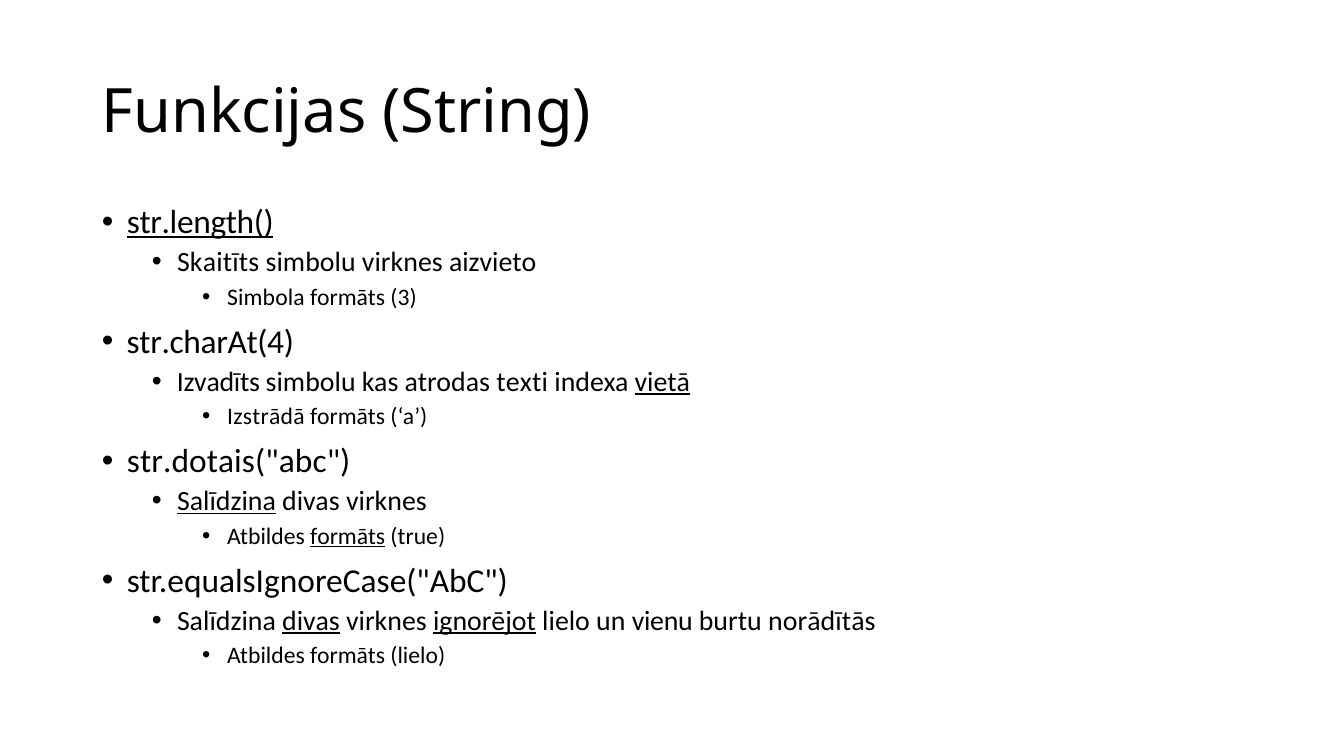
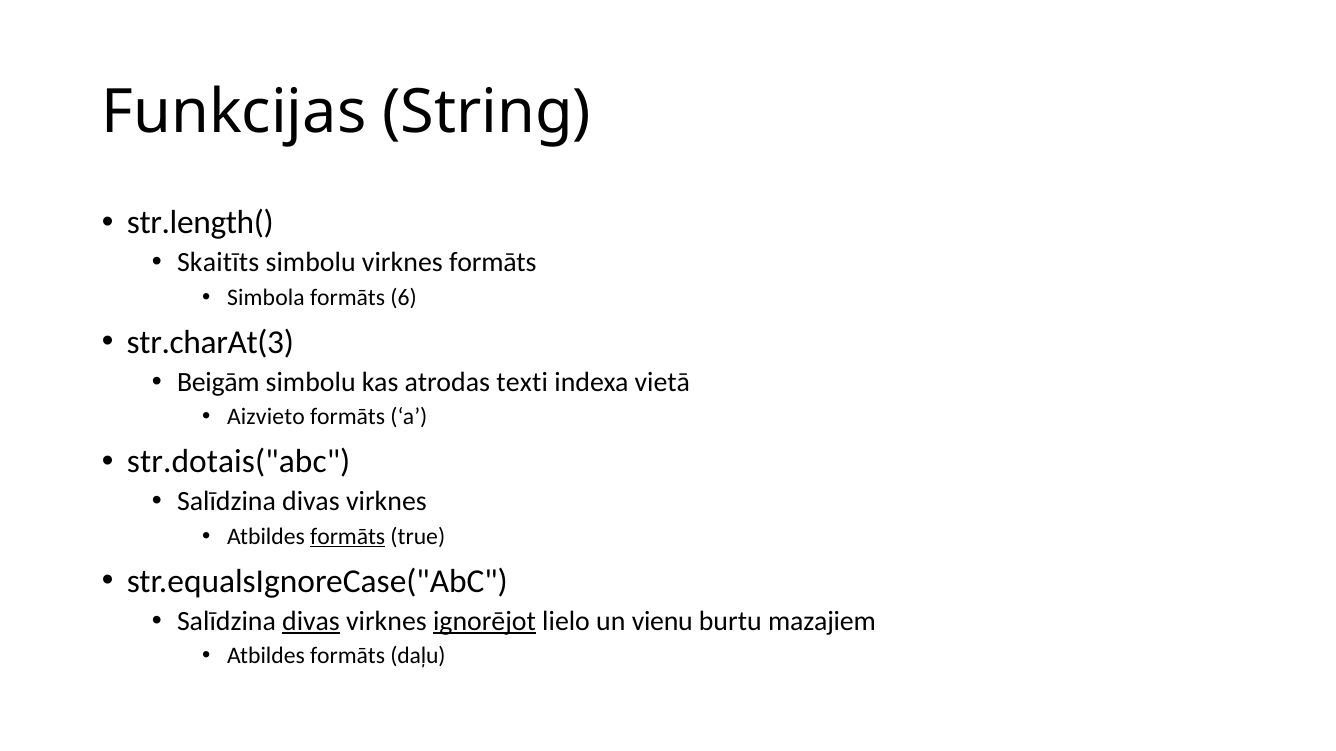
str.length( underline: present -> none (200, 223)
virknes aizvieto: aizvieto -> formāts (493, 263)
3: 3 -> 6 (404, 298)
str.charAt(4: str.charAt(4 -> str.charAt(3 (210, 342)
Izvadīts: Izvadīts -> Beigām (218, 382)
vietā underline: present -> none (662, 382)
Izstrādā: Izstrādā -> Aizvieto (266, 417)
Salīdzina underline: present -> none (226, 502)
norādītās: norādītās -> mazajiem (822, 621)
formāts lielo: lielo -> daļu (418, 656)
